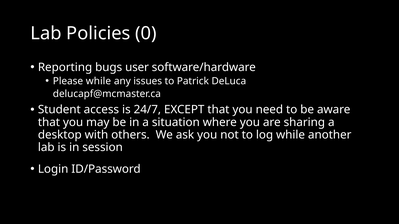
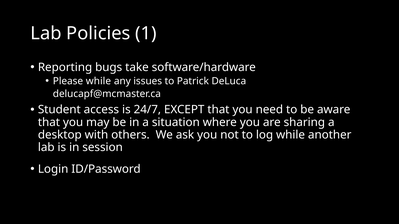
0: 0 -> 1 (146, 34)
user: user -> take (137, 67)
